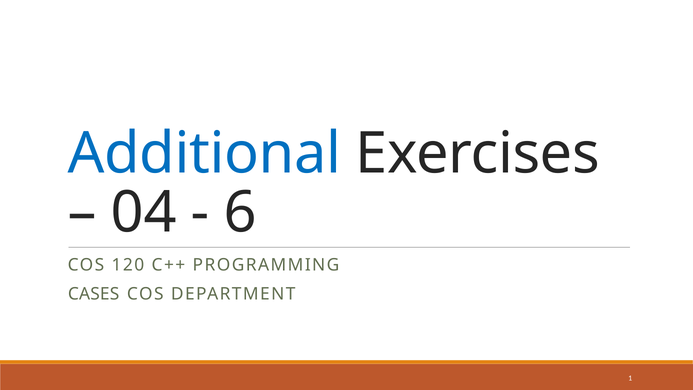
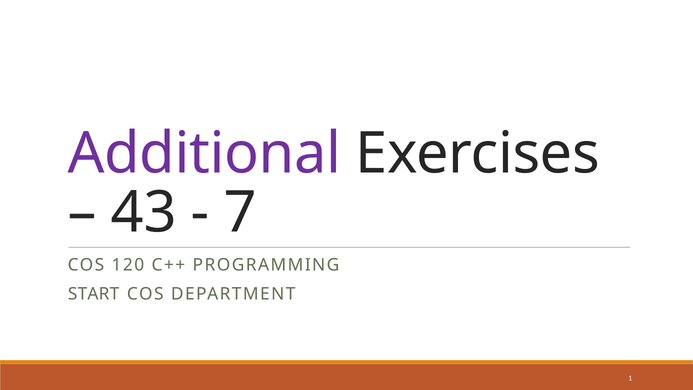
Additional colour: blue -> purple (204, 153)
04: 04 -> 43 (144, 212)
6: 6 -> 7 (240, 212)
CASES: CASES -> START (94, 294)
